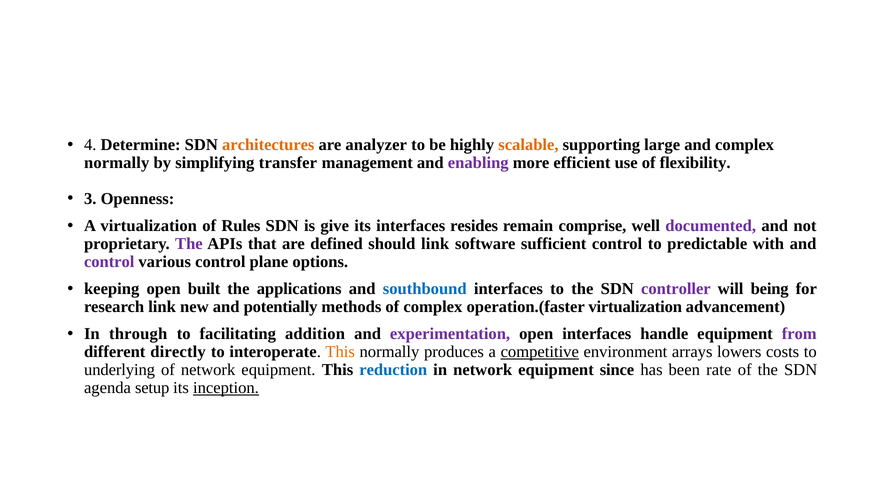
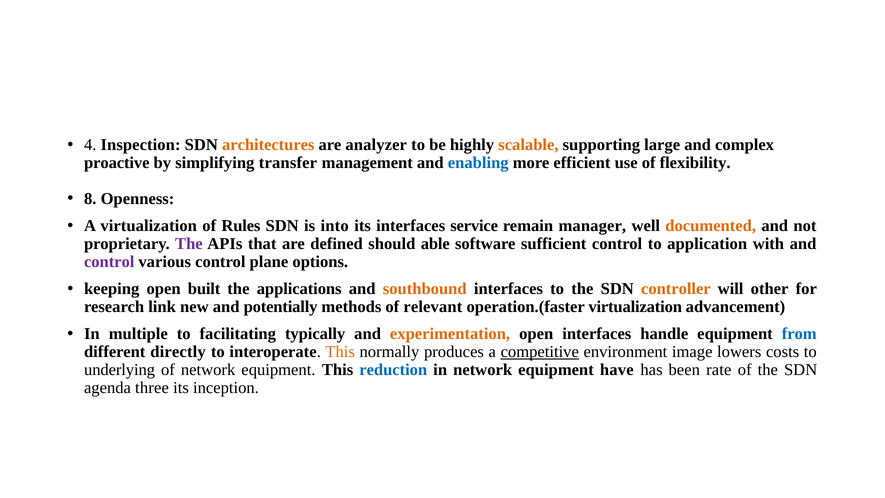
Determine: Determine -> Inspection (141, 145)
normally: normally -> proactive (117, 163)
enabling colour: purple -> blue (478, 163)
3: 3 -> 8 (90, 198)
give: give -> into (335, 226)
resides: resides -> service (474, 226)
comprise: comprise -> manager (592, 226)
documented colour: purple -> orange (711, 226)
should link: link -> able (435, 244)
predictable: predictable -> application (707, 244)
southbound colour: blue -> orange (425, 289)
controller colour: purple -> orange (676, 289)
being: being -> other (770, 289)
of complex: complex -> relevant (433, 307)
through: through -> multiple (138, 334)
addition: addition -> typically (315, 334)
experimentation colour: purple -> orange (450, 334)
from colour: purple -> blue (799, 334)
arrays: arrays -> image (692, 352)
since: since -> have (617, 370)
setup: setup -> three (152, 387)
inception underline: present -> none (226, 387)
